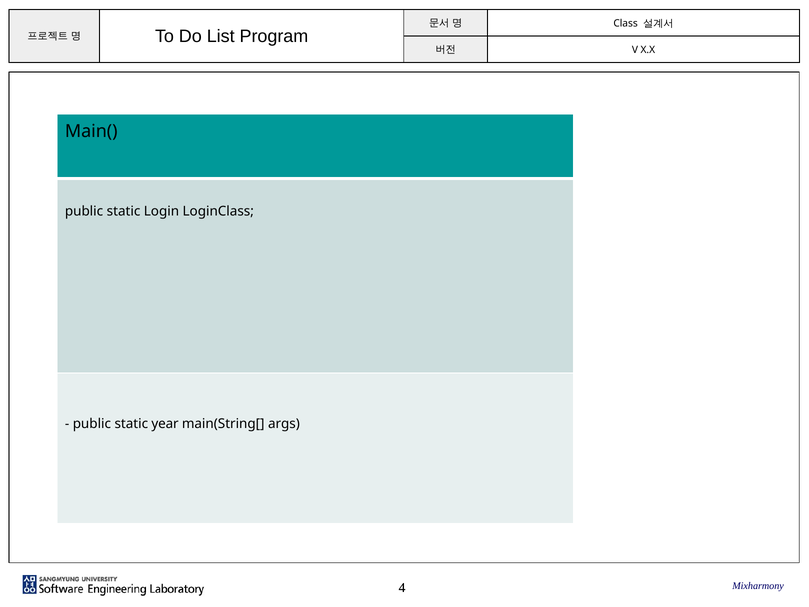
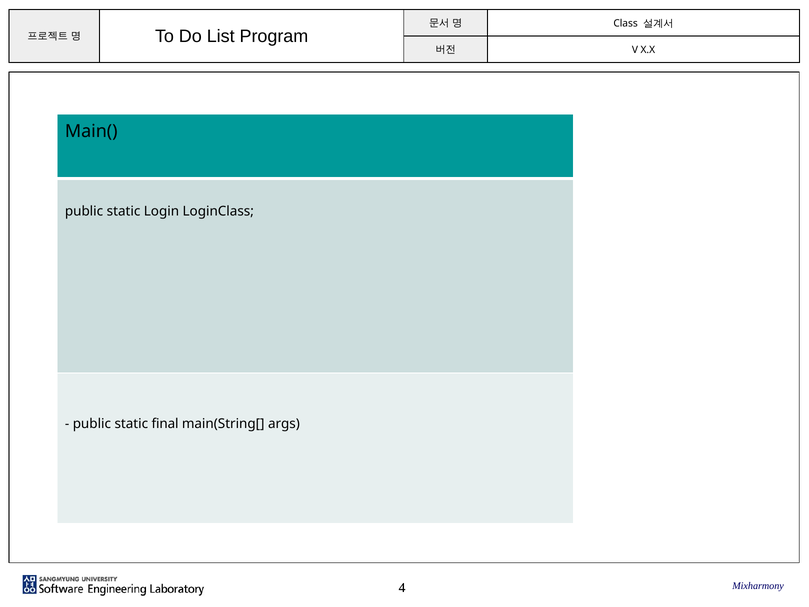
year: year -> final (165, 424)
